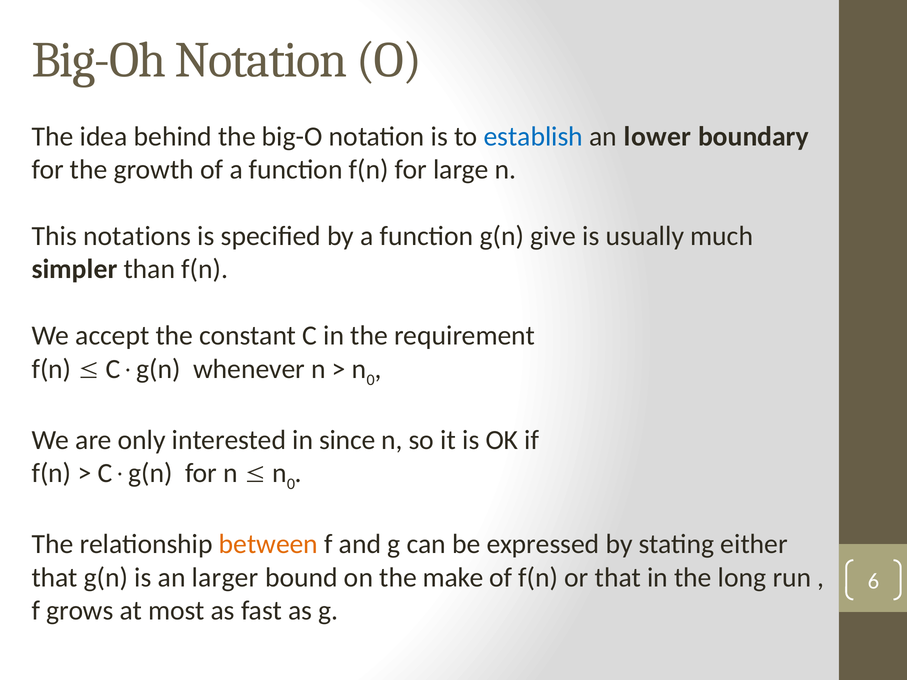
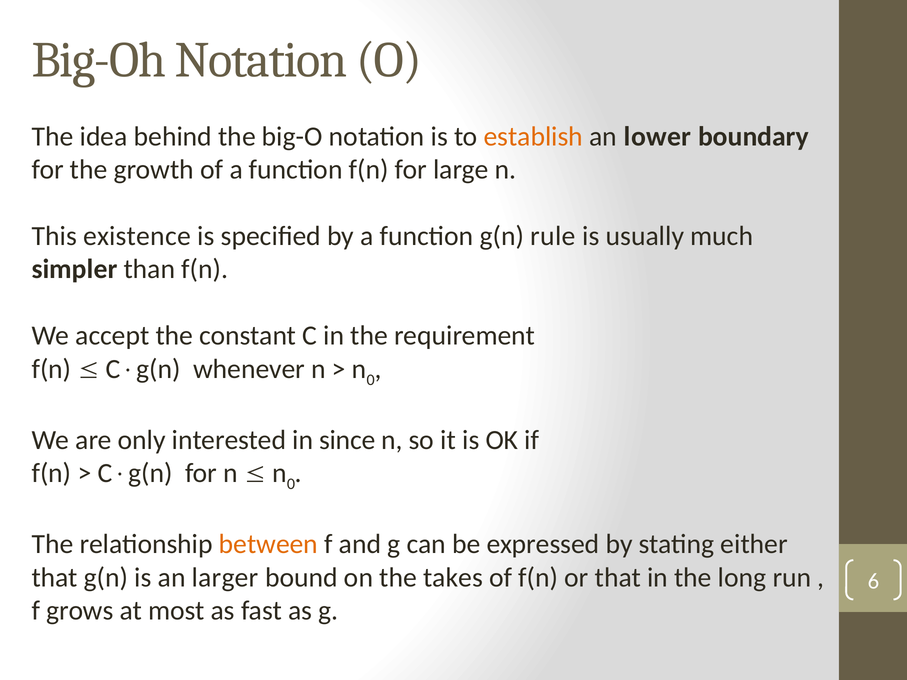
establish colour: blue -> orange (533, 136)
notations: notations -> existence (137, 236)
give: give -> rule (553, 236)
make: make -> takes (453, 578)
